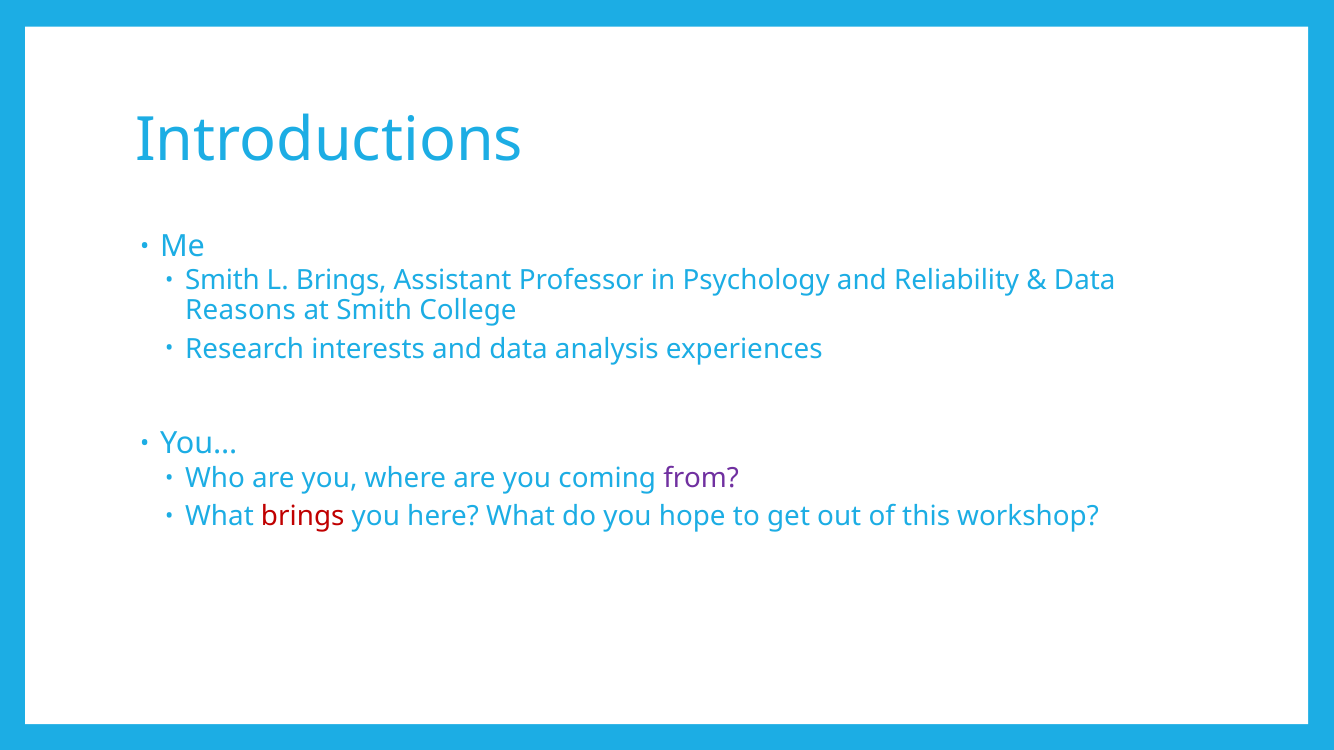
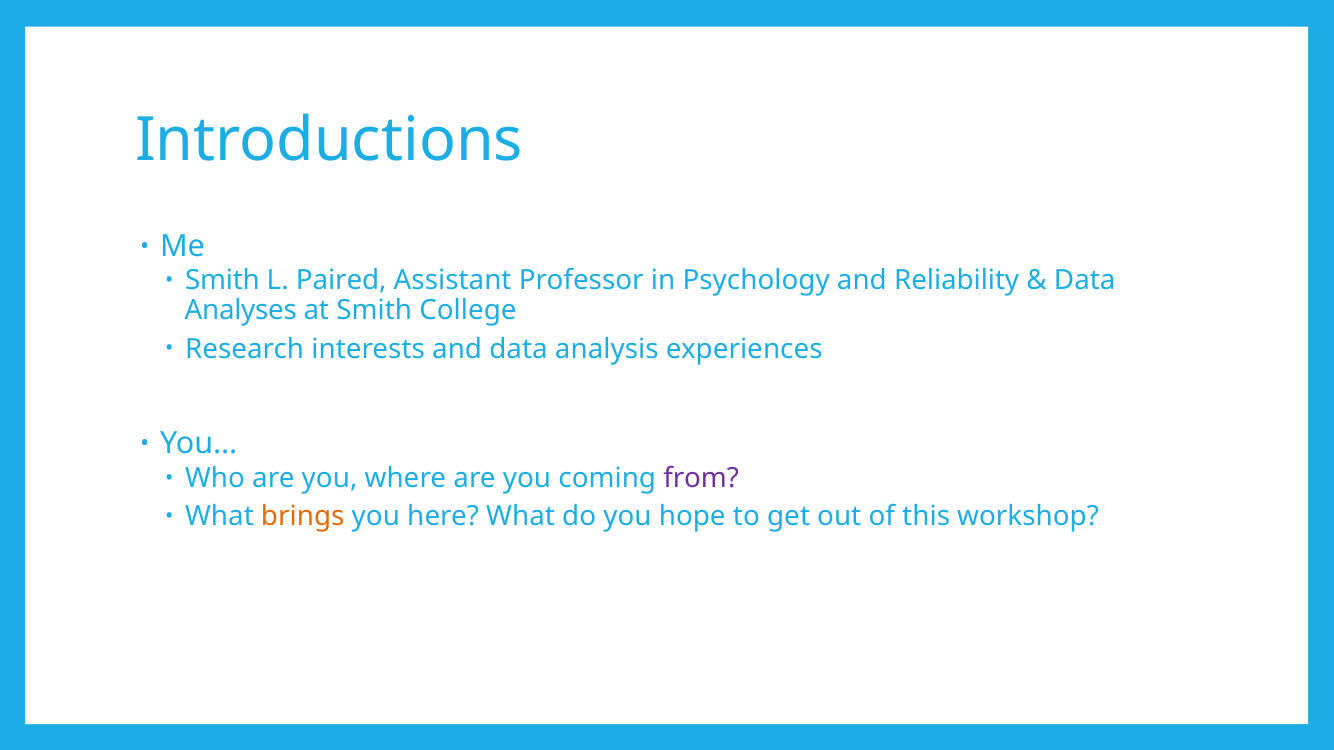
L Brings: Brings -> Paired (341, 281)
Reasons: Reasons -> Analyses (241, 311)
brings colour: red -> orange (303, 517)
